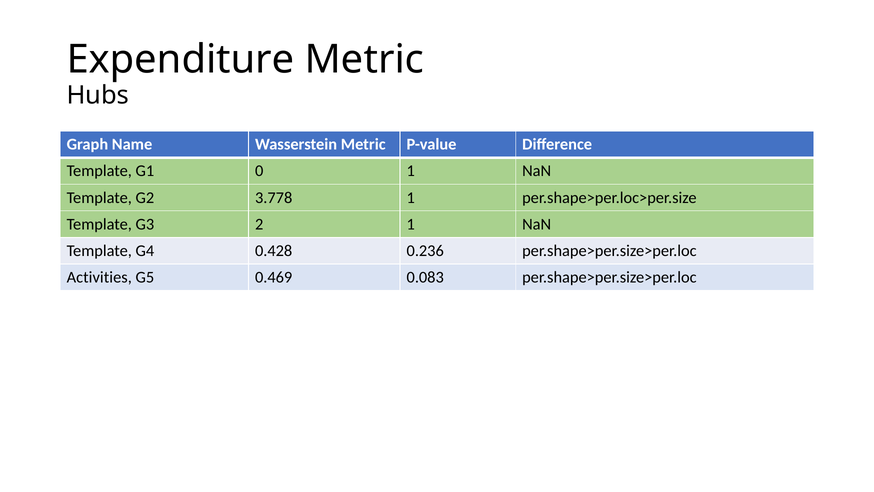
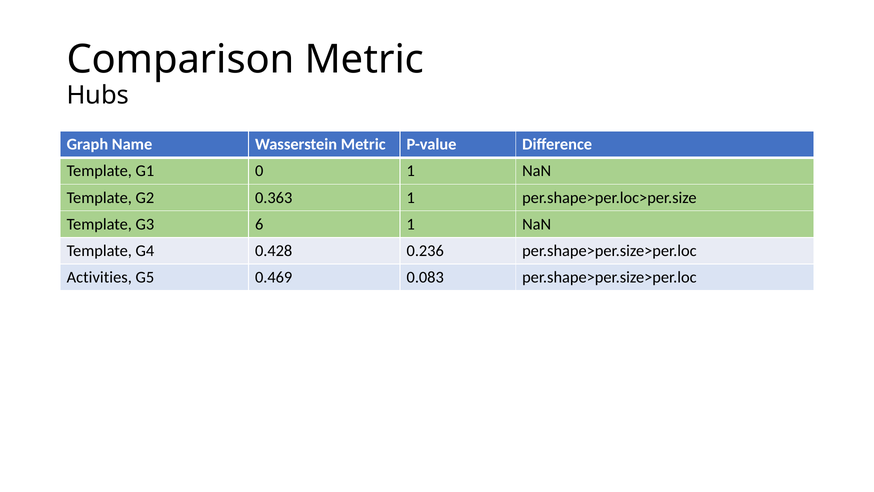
Expenditure: Expenditure -> Comparison (181, 60)
3.778: 3.778 -> 0.363 (274, 198)
2: 2 -> 6 (259, 224)
